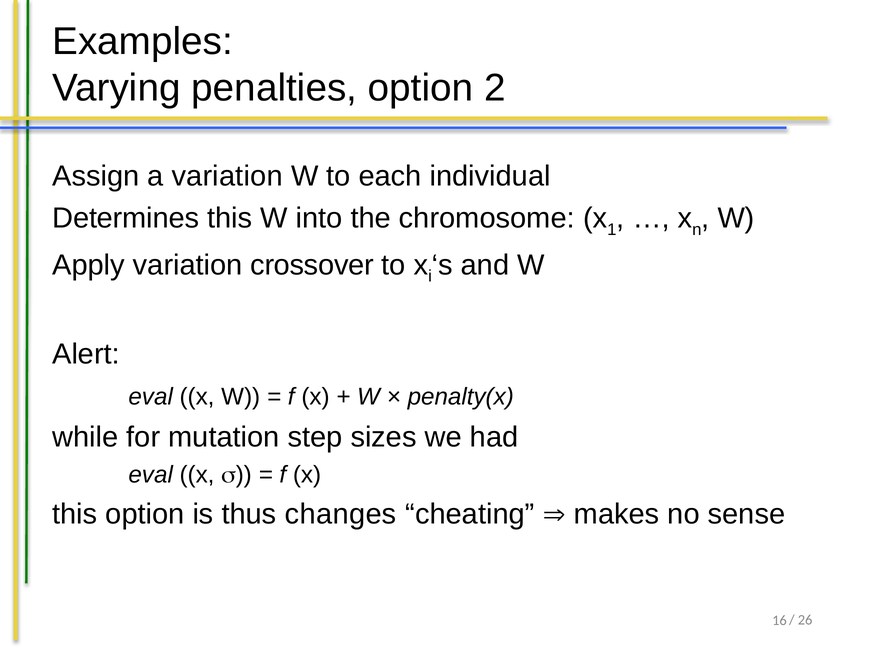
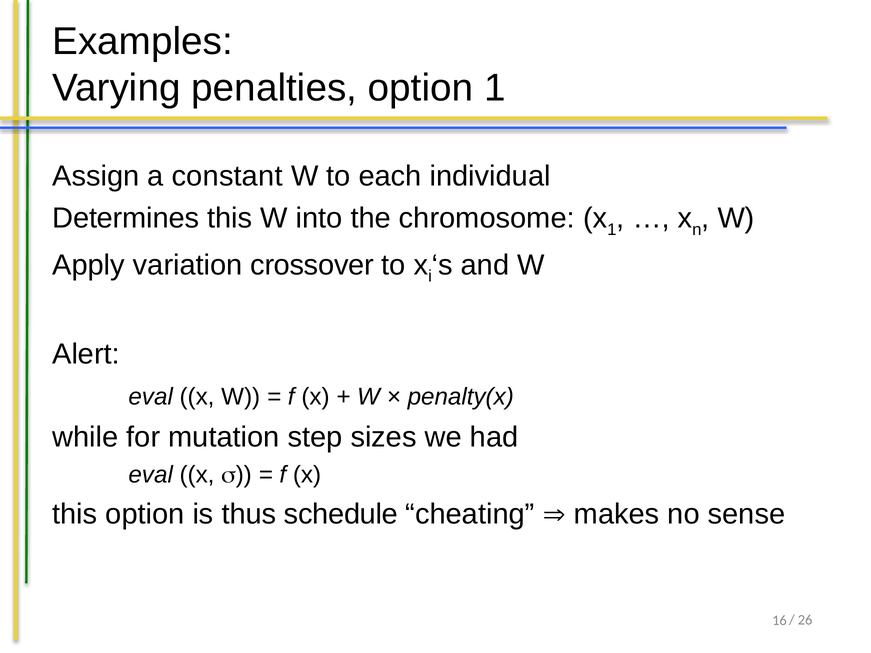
option 2: 2 -> 1 (495, 88)
a variation: variation -> constant (227, 176)
changes: changes -> schedule (341, 514)
